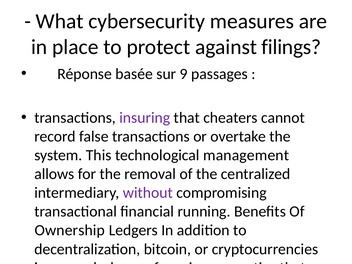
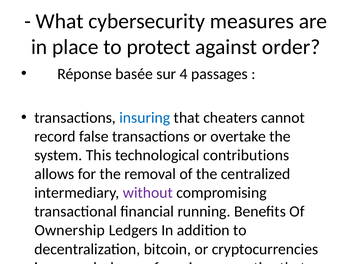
filings: filings -> order (291, 47)
9: 9 -> 4 (184, 74)
insuring colour: purple -> blue (145, 118)
management: management -> contributions (246, 155)
